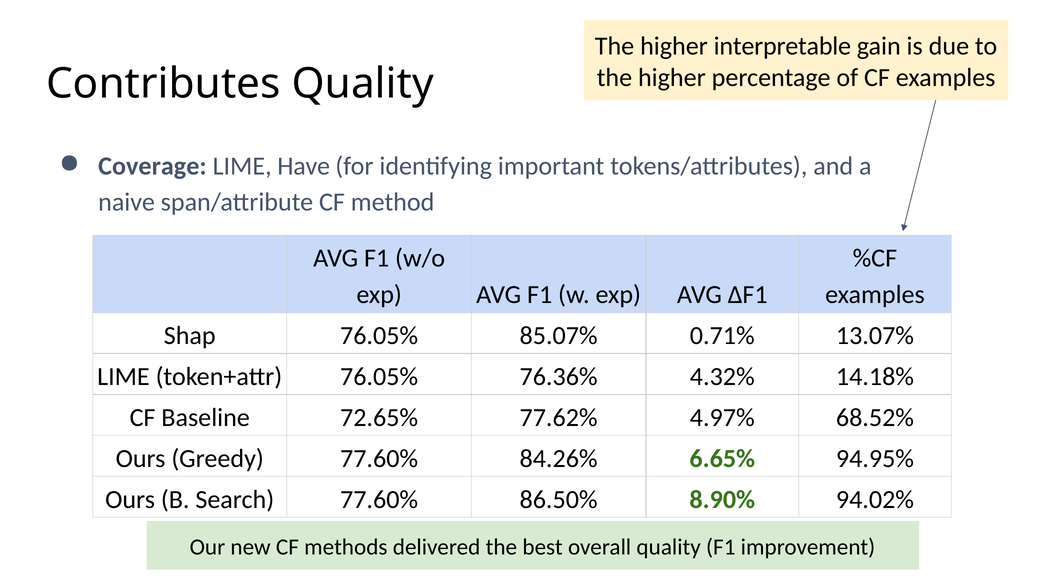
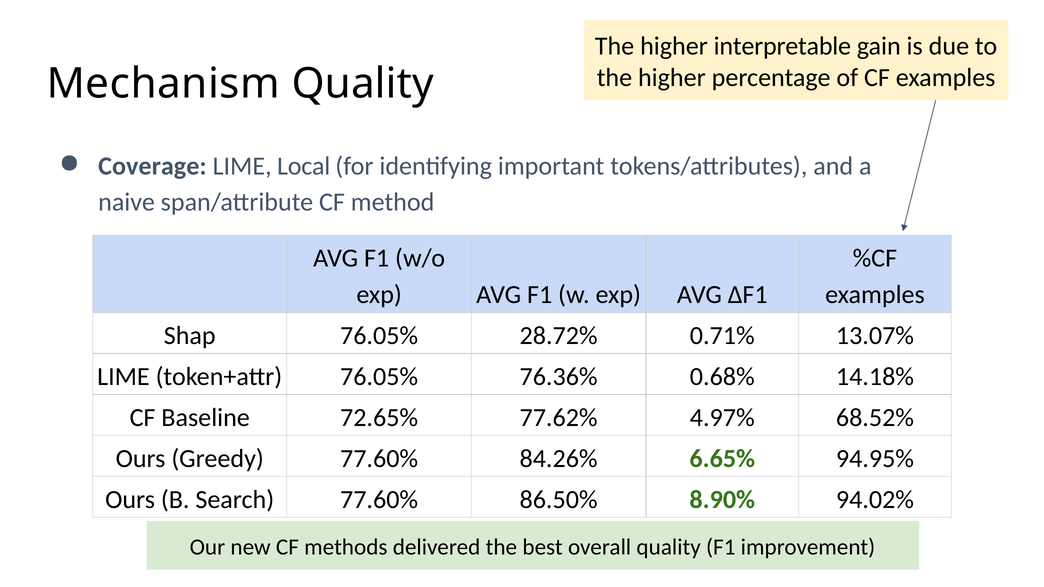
Contributes: Contributes -> Mechanism (163, 84)
Have: Have -> Local (304, 166)
85.07%: 85.07% -> 28.72% (559, 336)
4.32%: 4.32% -> 0.68% (722, 377)
